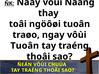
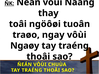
Ñaây: Ñaây -> Neân (28, 2)
Tuoân: Tuoân -> Ngaøy (25, 46)
